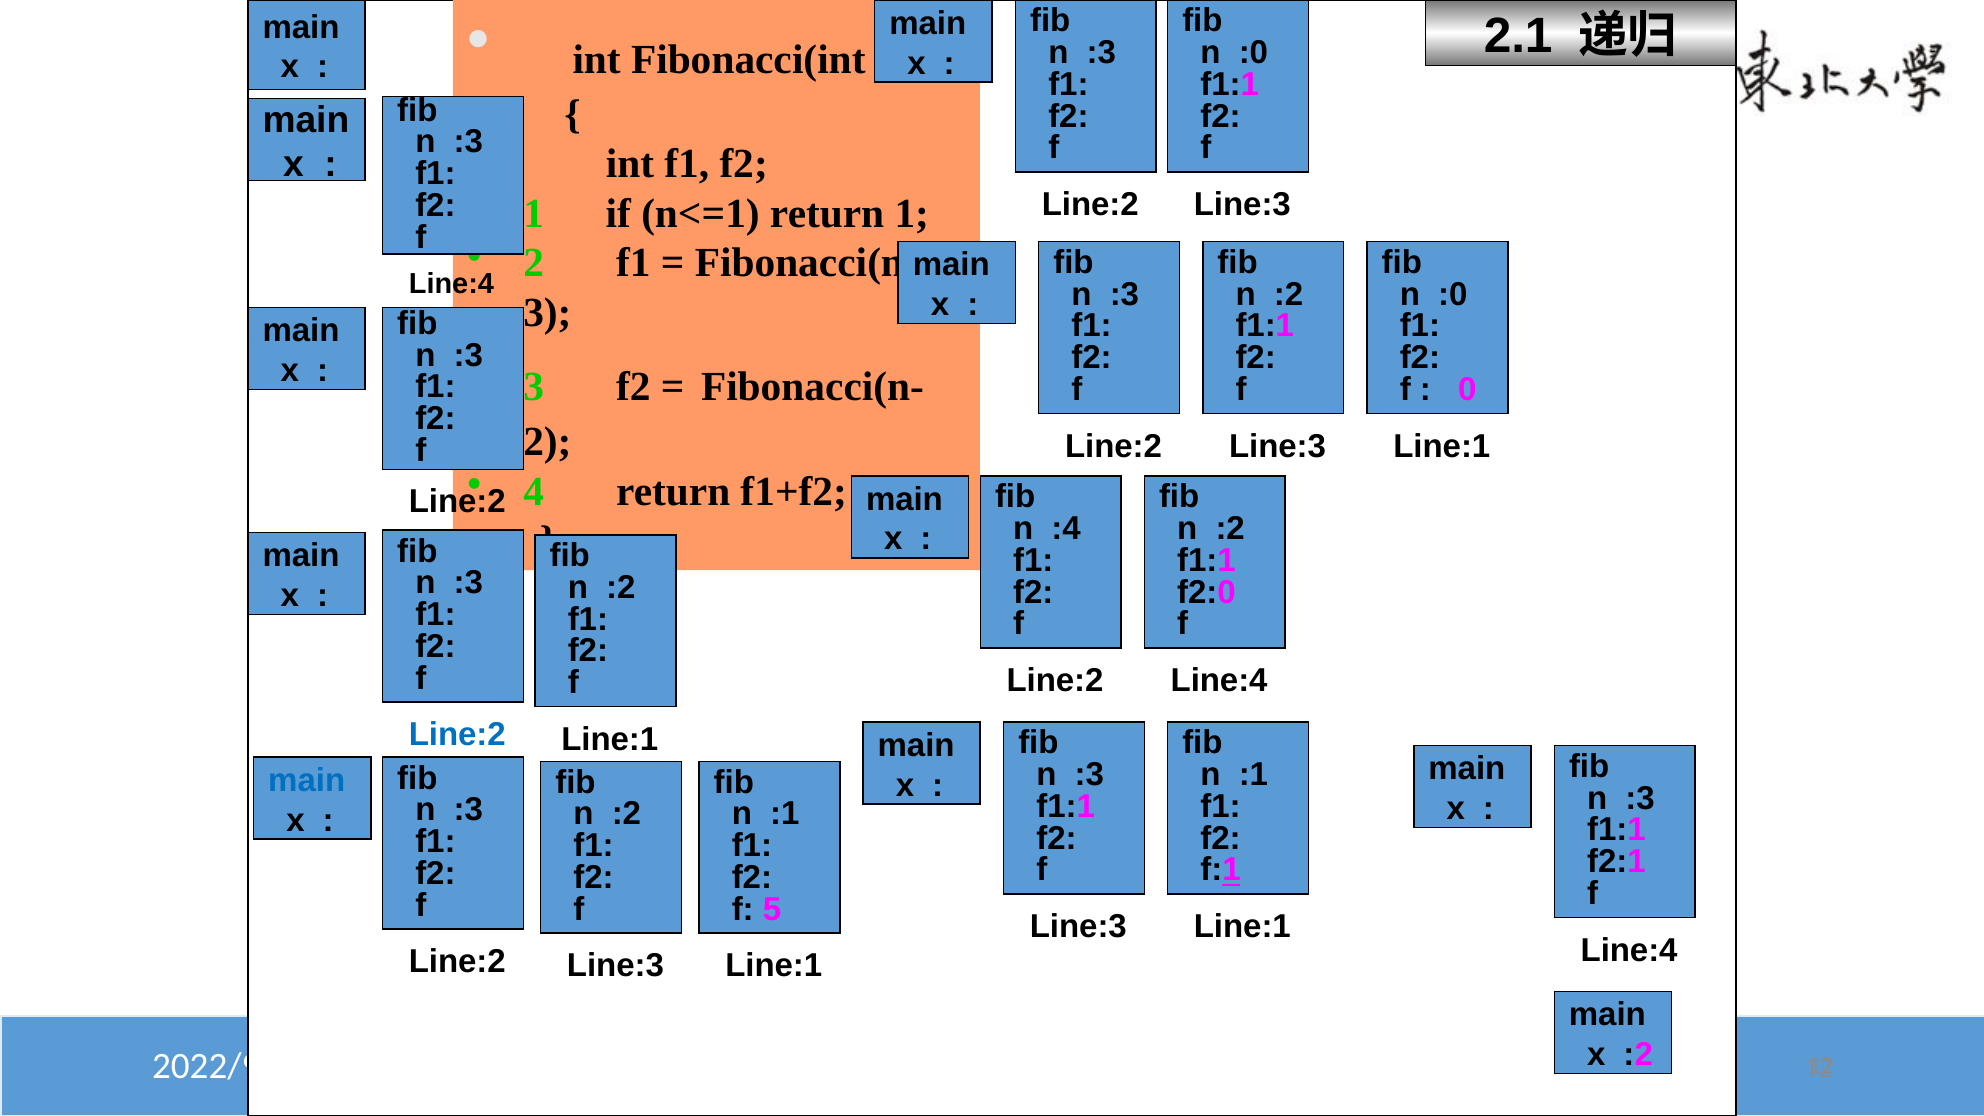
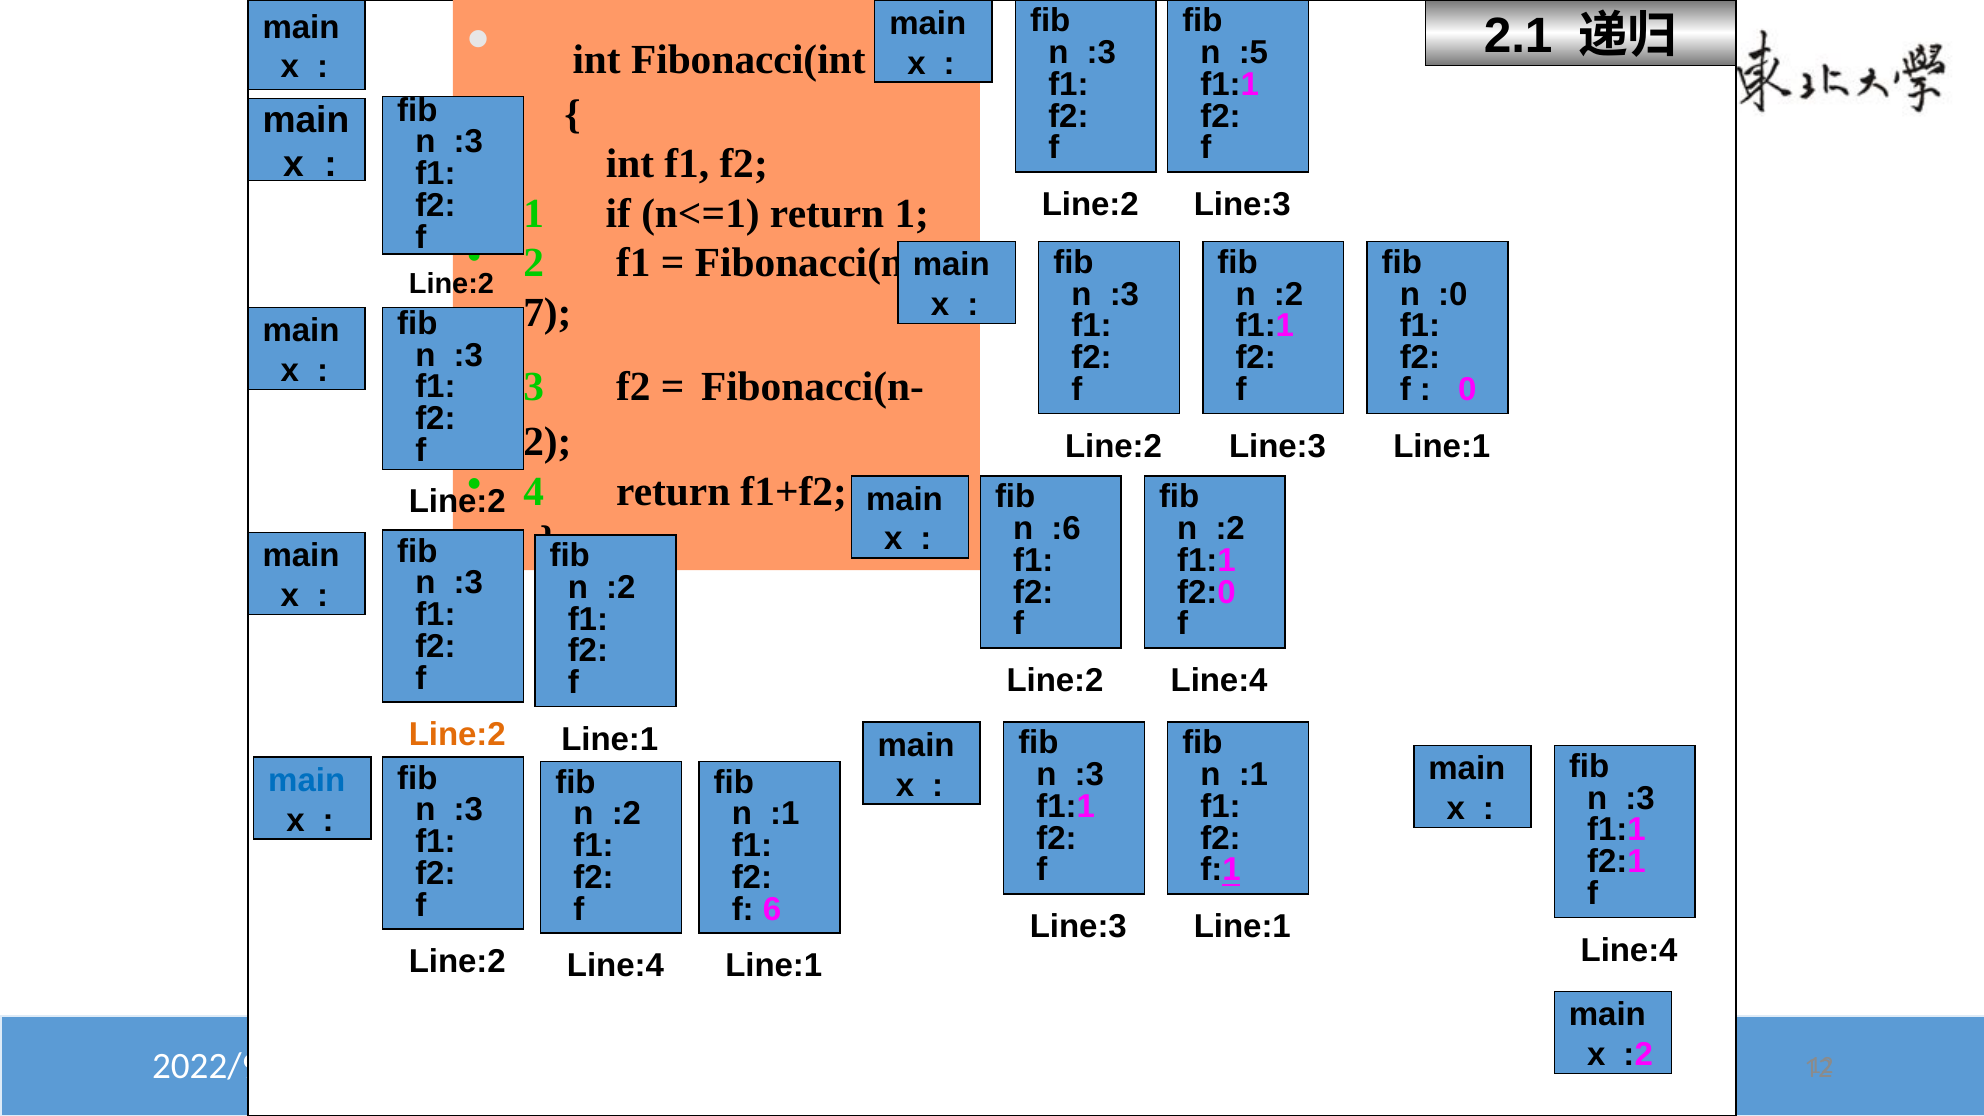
:0: :0 -> :5 (1253, 53)
Line:4: Line:4 -> Line:2 (451, 284)
3: 3 -> 7 (547, 313)
:4: :4 -> :6 (1066, 529)
Line:2 colour: blue -> orange (457, 735)
5: 5 -> 6 (772, 909)
Line:3: Line:3 -> Line:4 (615, 966)
